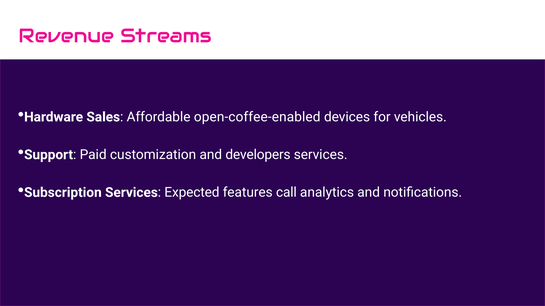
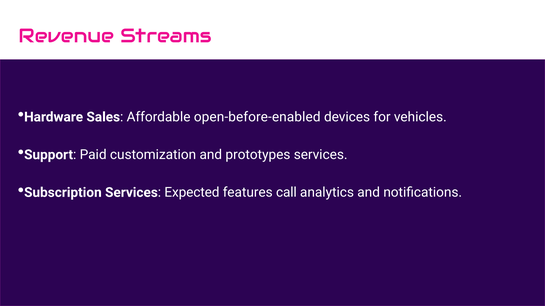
open-coffee-enabled: open-coffee-enabled -> open-before-enabled (257, 117)
developers: developers -> prototypes (258, 155)
